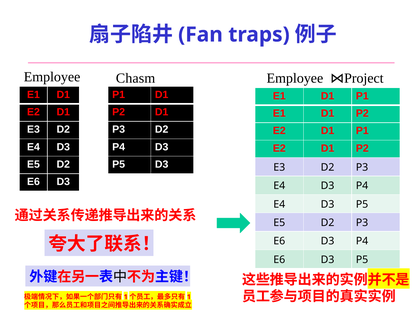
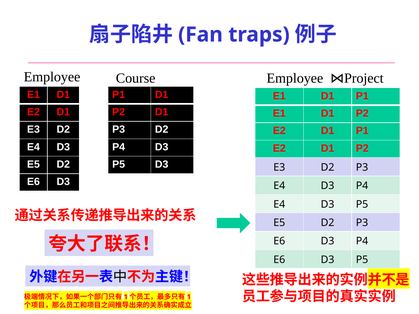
Chasm: Chasm -> Course (136, 78)
